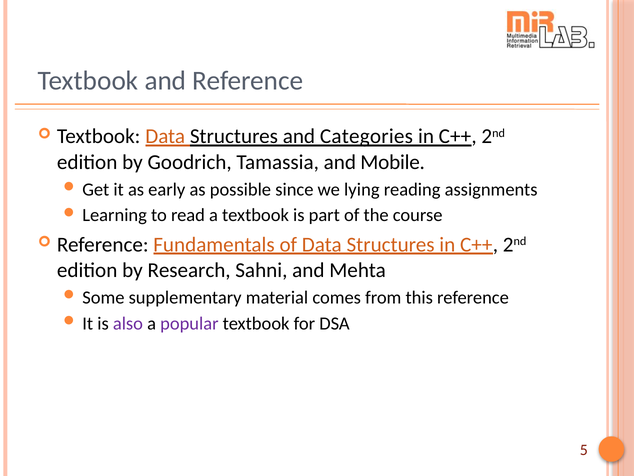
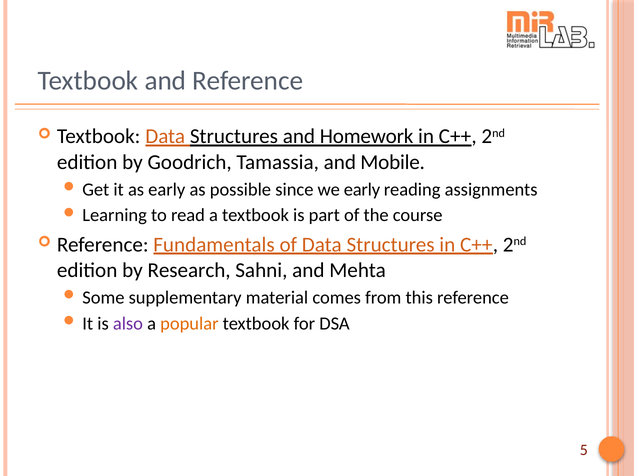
Categories: Categories -> Homework (367, 136)
we lying: lying -> early (362, 189)
popular colour: purple -> orange (189, 323)
